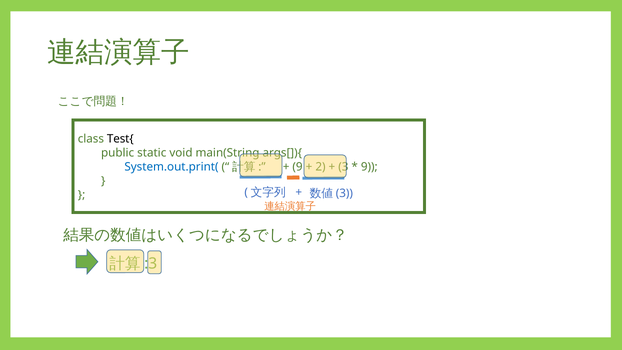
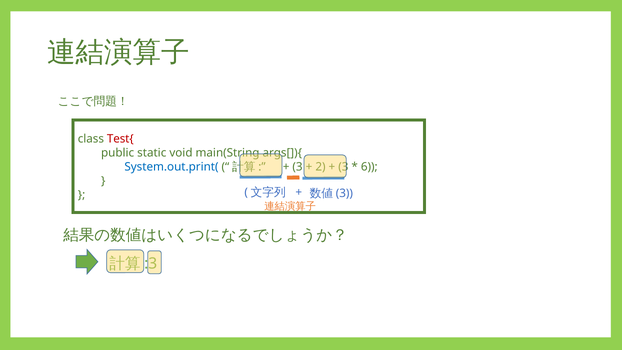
Test{ colour: black -> red (120, 139)
9: 9 -> 3 (298, 167)
9: 9 -> 6 (369, 167)
